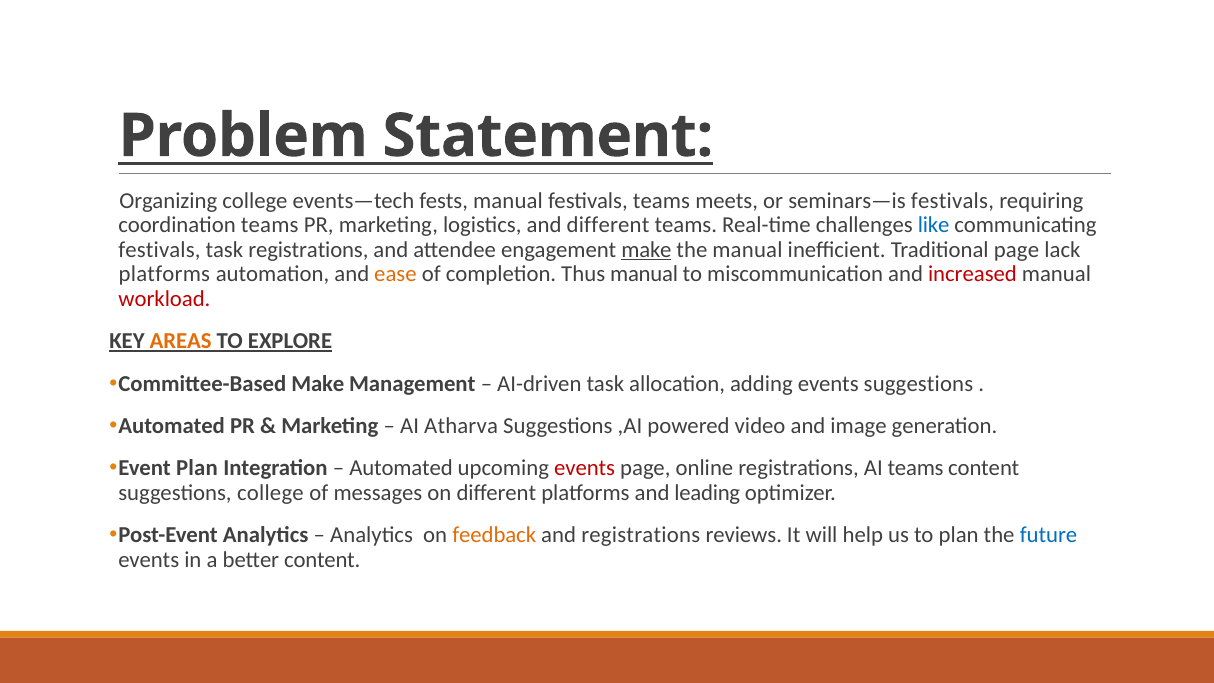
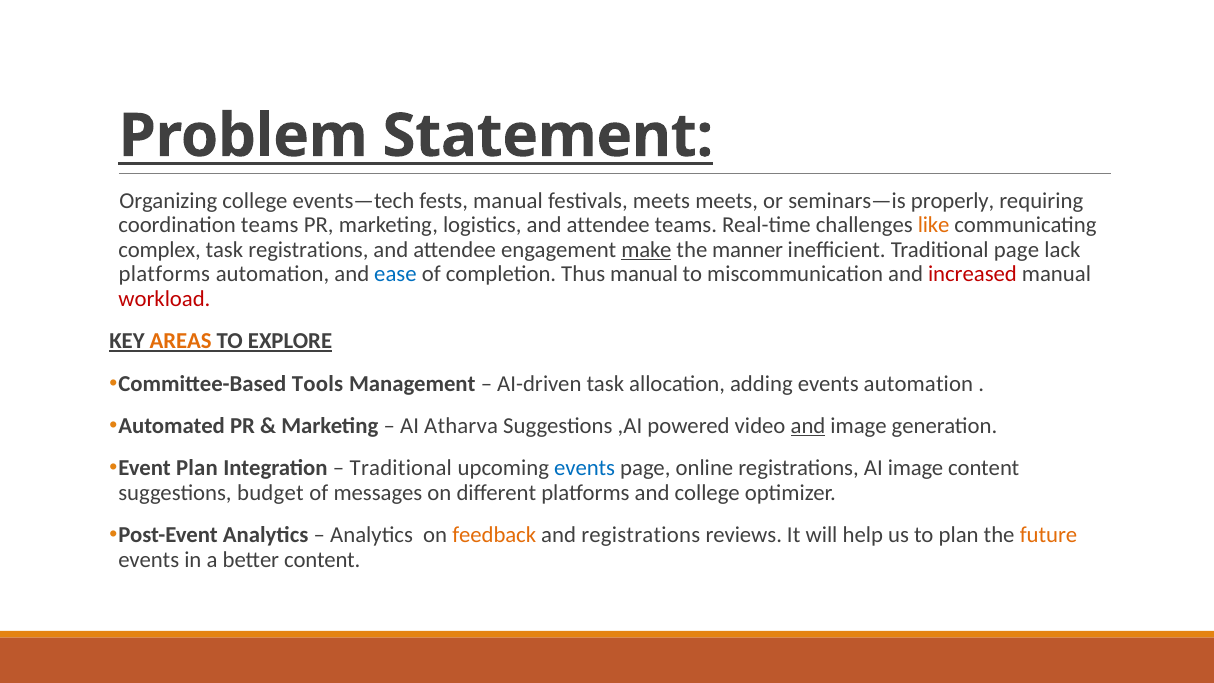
festivals teams: teams -> meets (661, 201)
seminars—is festivals: festivals -> properly (953, 201)
logistics and different: different -> attendee (608, 225)
like colour: blue -> orange (934, 225)
festivals: festivals -> complex (160, 250)
the manual: manual -> manner (748, 250)
ease colour: orange -> blue (395, 274)
Committee-Based Make: Make -> Tools (318, 383)
events suggestions: suggestions -> automation (918, 383)
and underline: none -> present (808, 426)
Automated: Automated -> Traditional (401, 468)
events colour: red -> blue (585, 468)
AI teams: teams -> image (916, 468)
suggestions college: college -> budget (270, 493)
and leading: leading -> college (707, 493)
future colour: blue -> orange (1048, 535)
